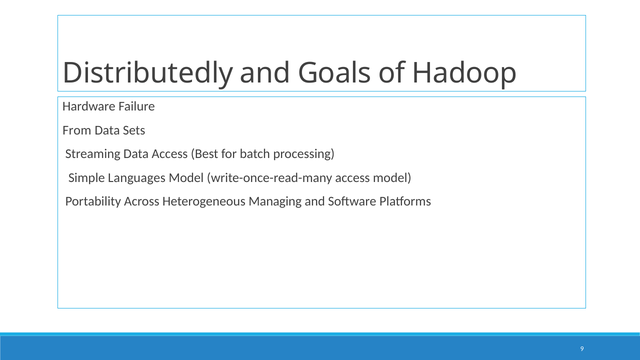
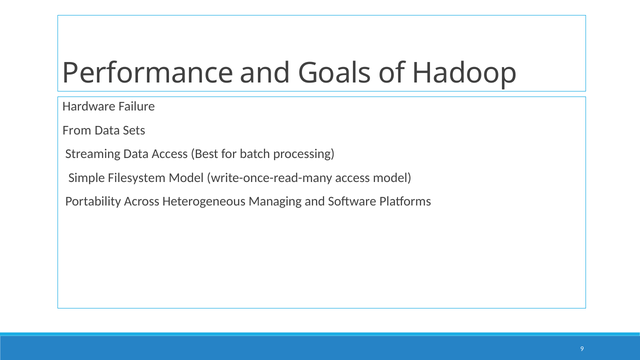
Distributedly: Distributedly -> Performance (148, 73)
Languages: Languages -> Filesystem (137, 178)
